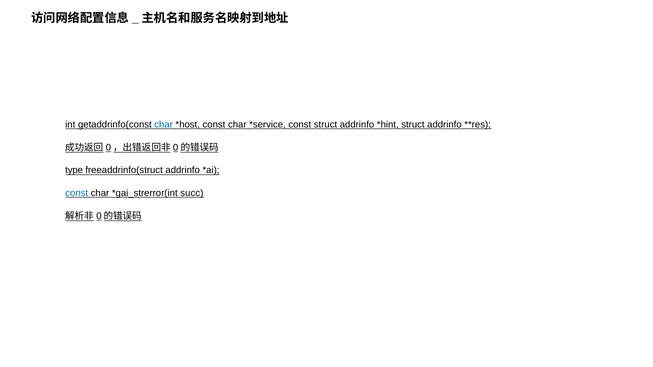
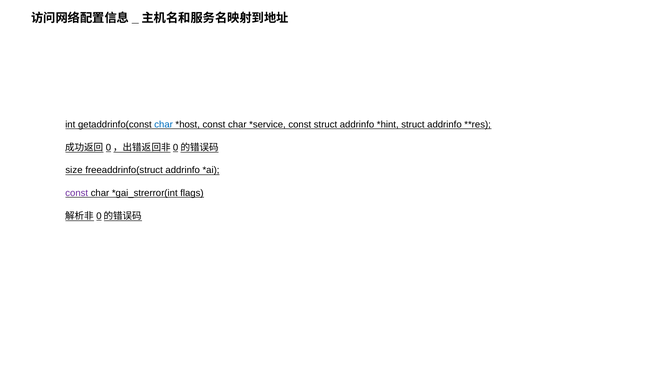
type: type -> size (74, 170)
const colour: blue -> purple (77, 193)
succ: succ -> flags (192, 193)
